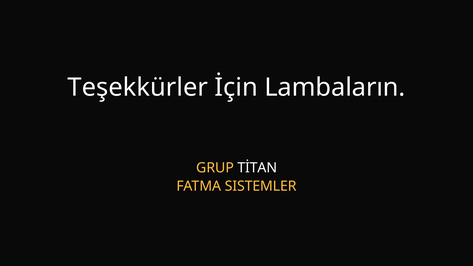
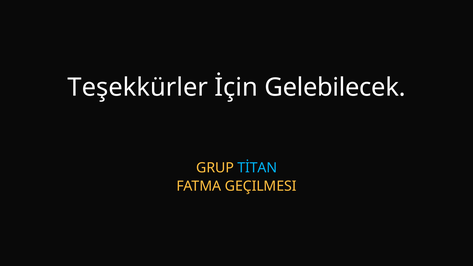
Lambaların: Lambaların -> Gelebilecek (335, 87)
TİTAN colour: white -> light blue (257, 168)
SISTEMLER: SISTEMLER -> GEÇILMESI (261, 186)
